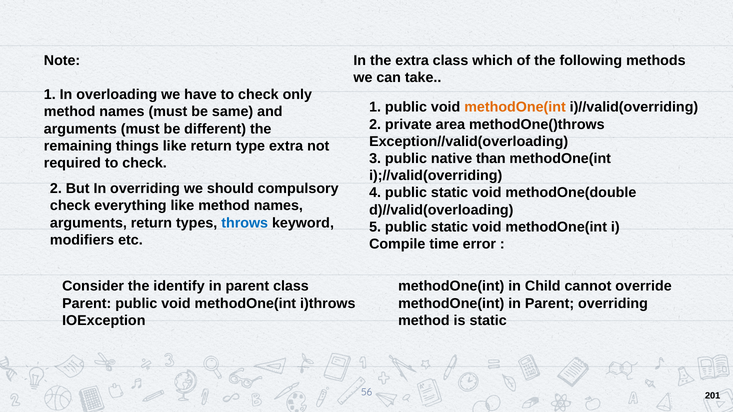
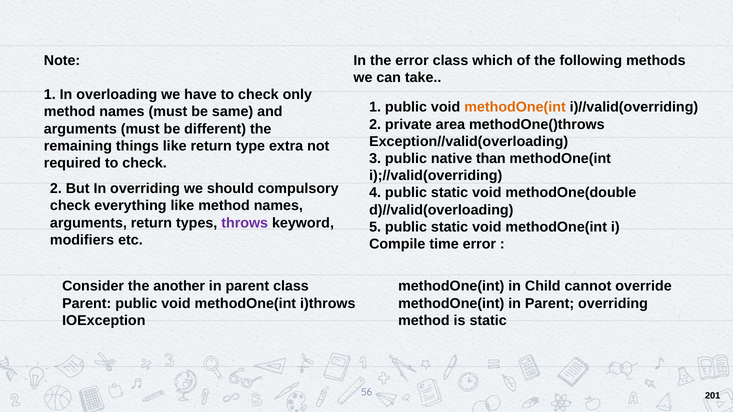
the extra: extra -> error (412, 60)
throws colour: blue -> purple (245, 223)
identify: identify -> another (179, 287)
